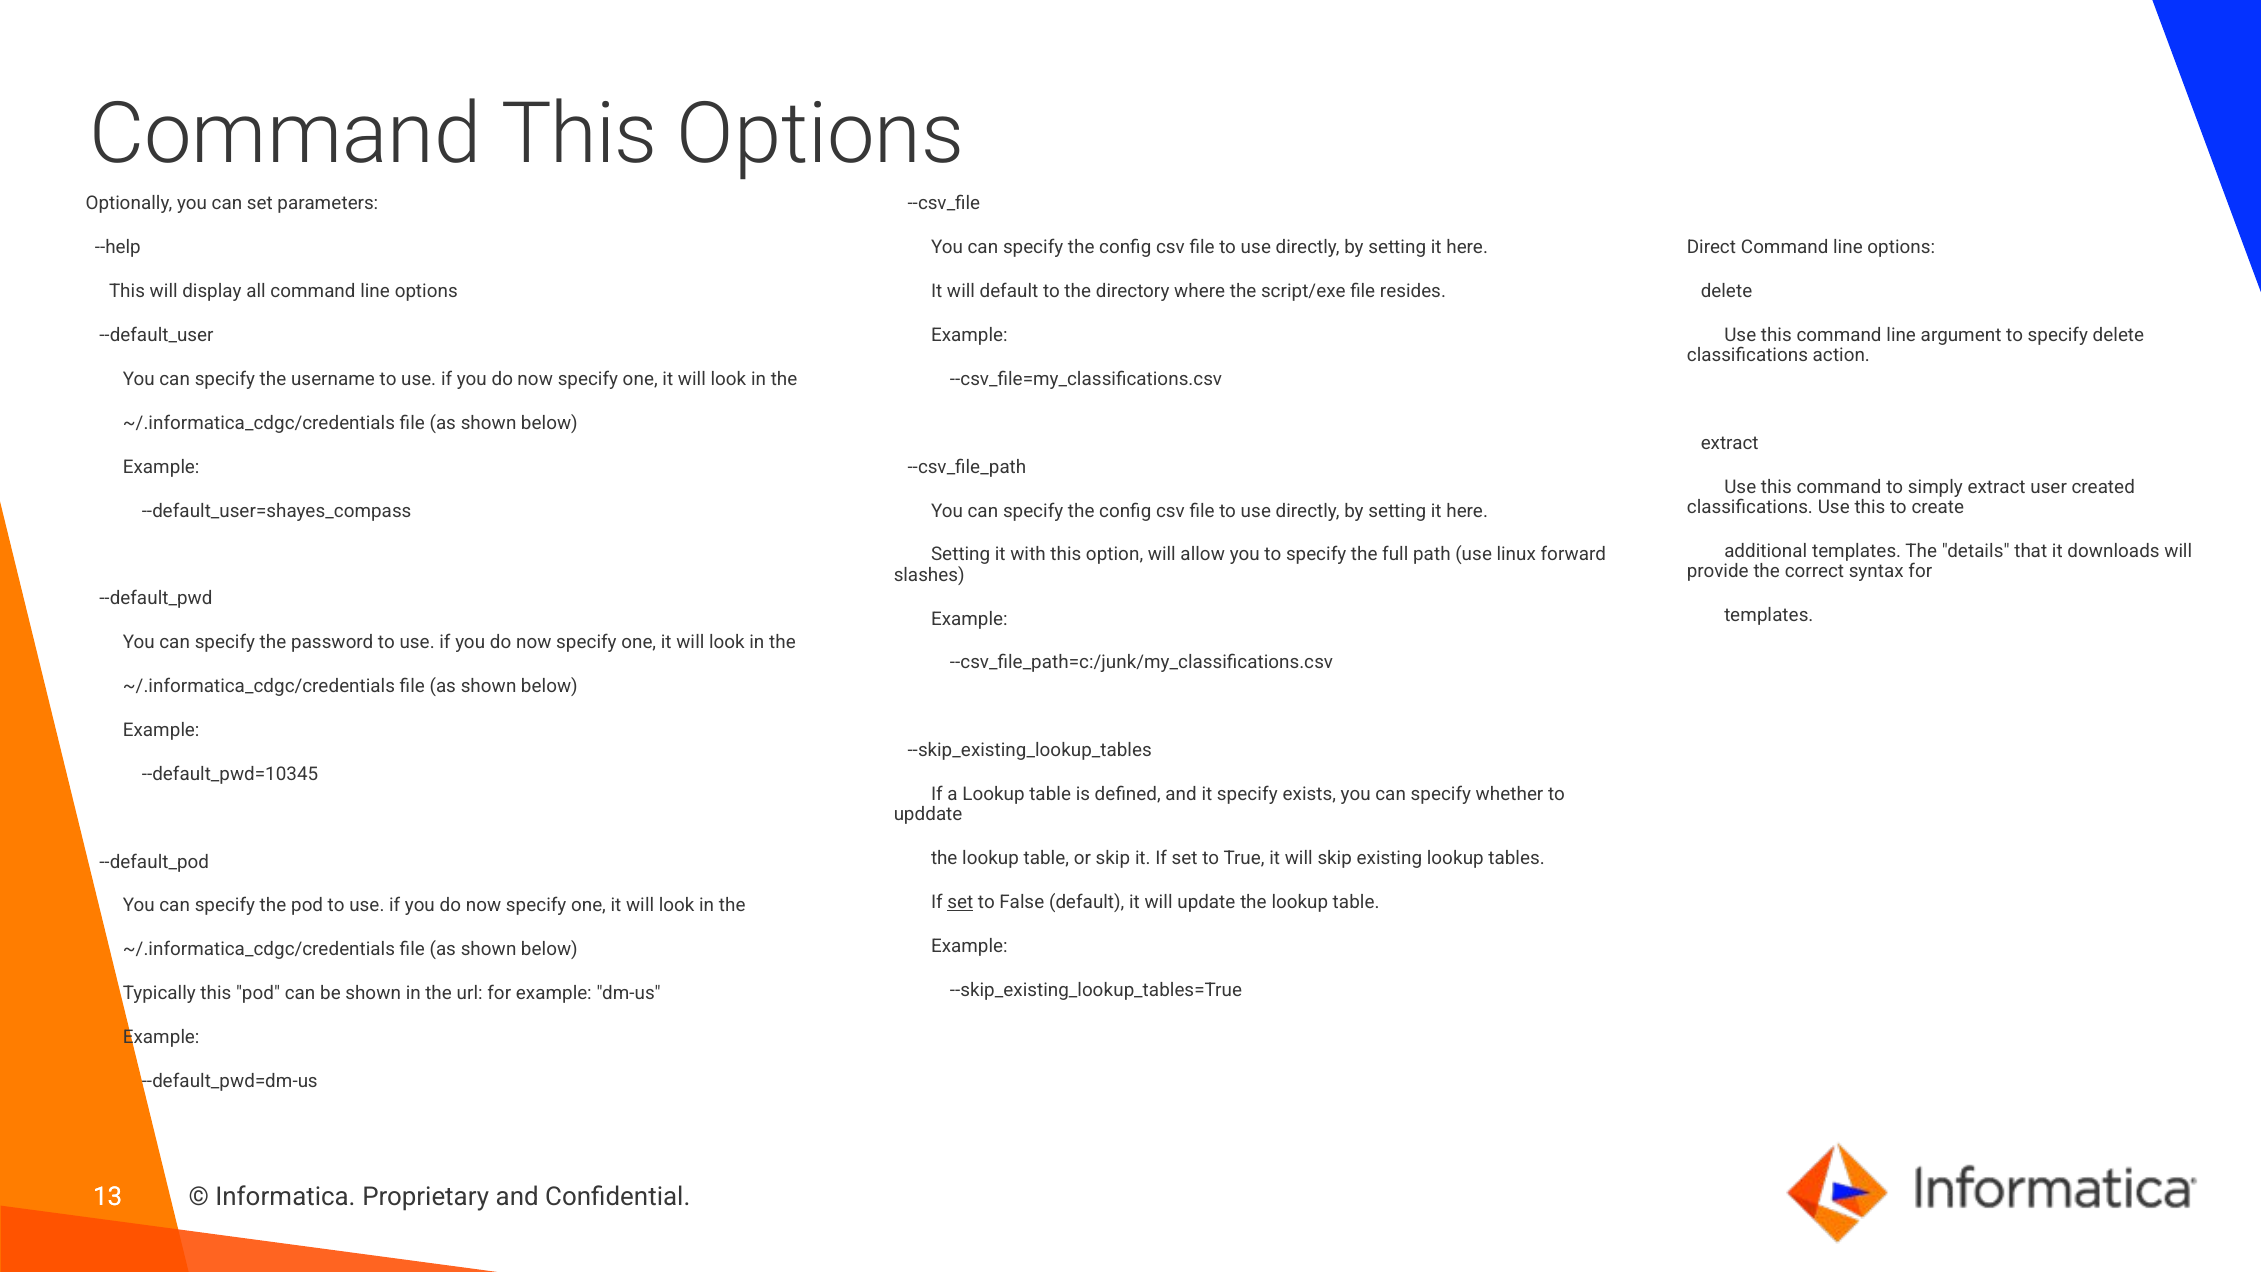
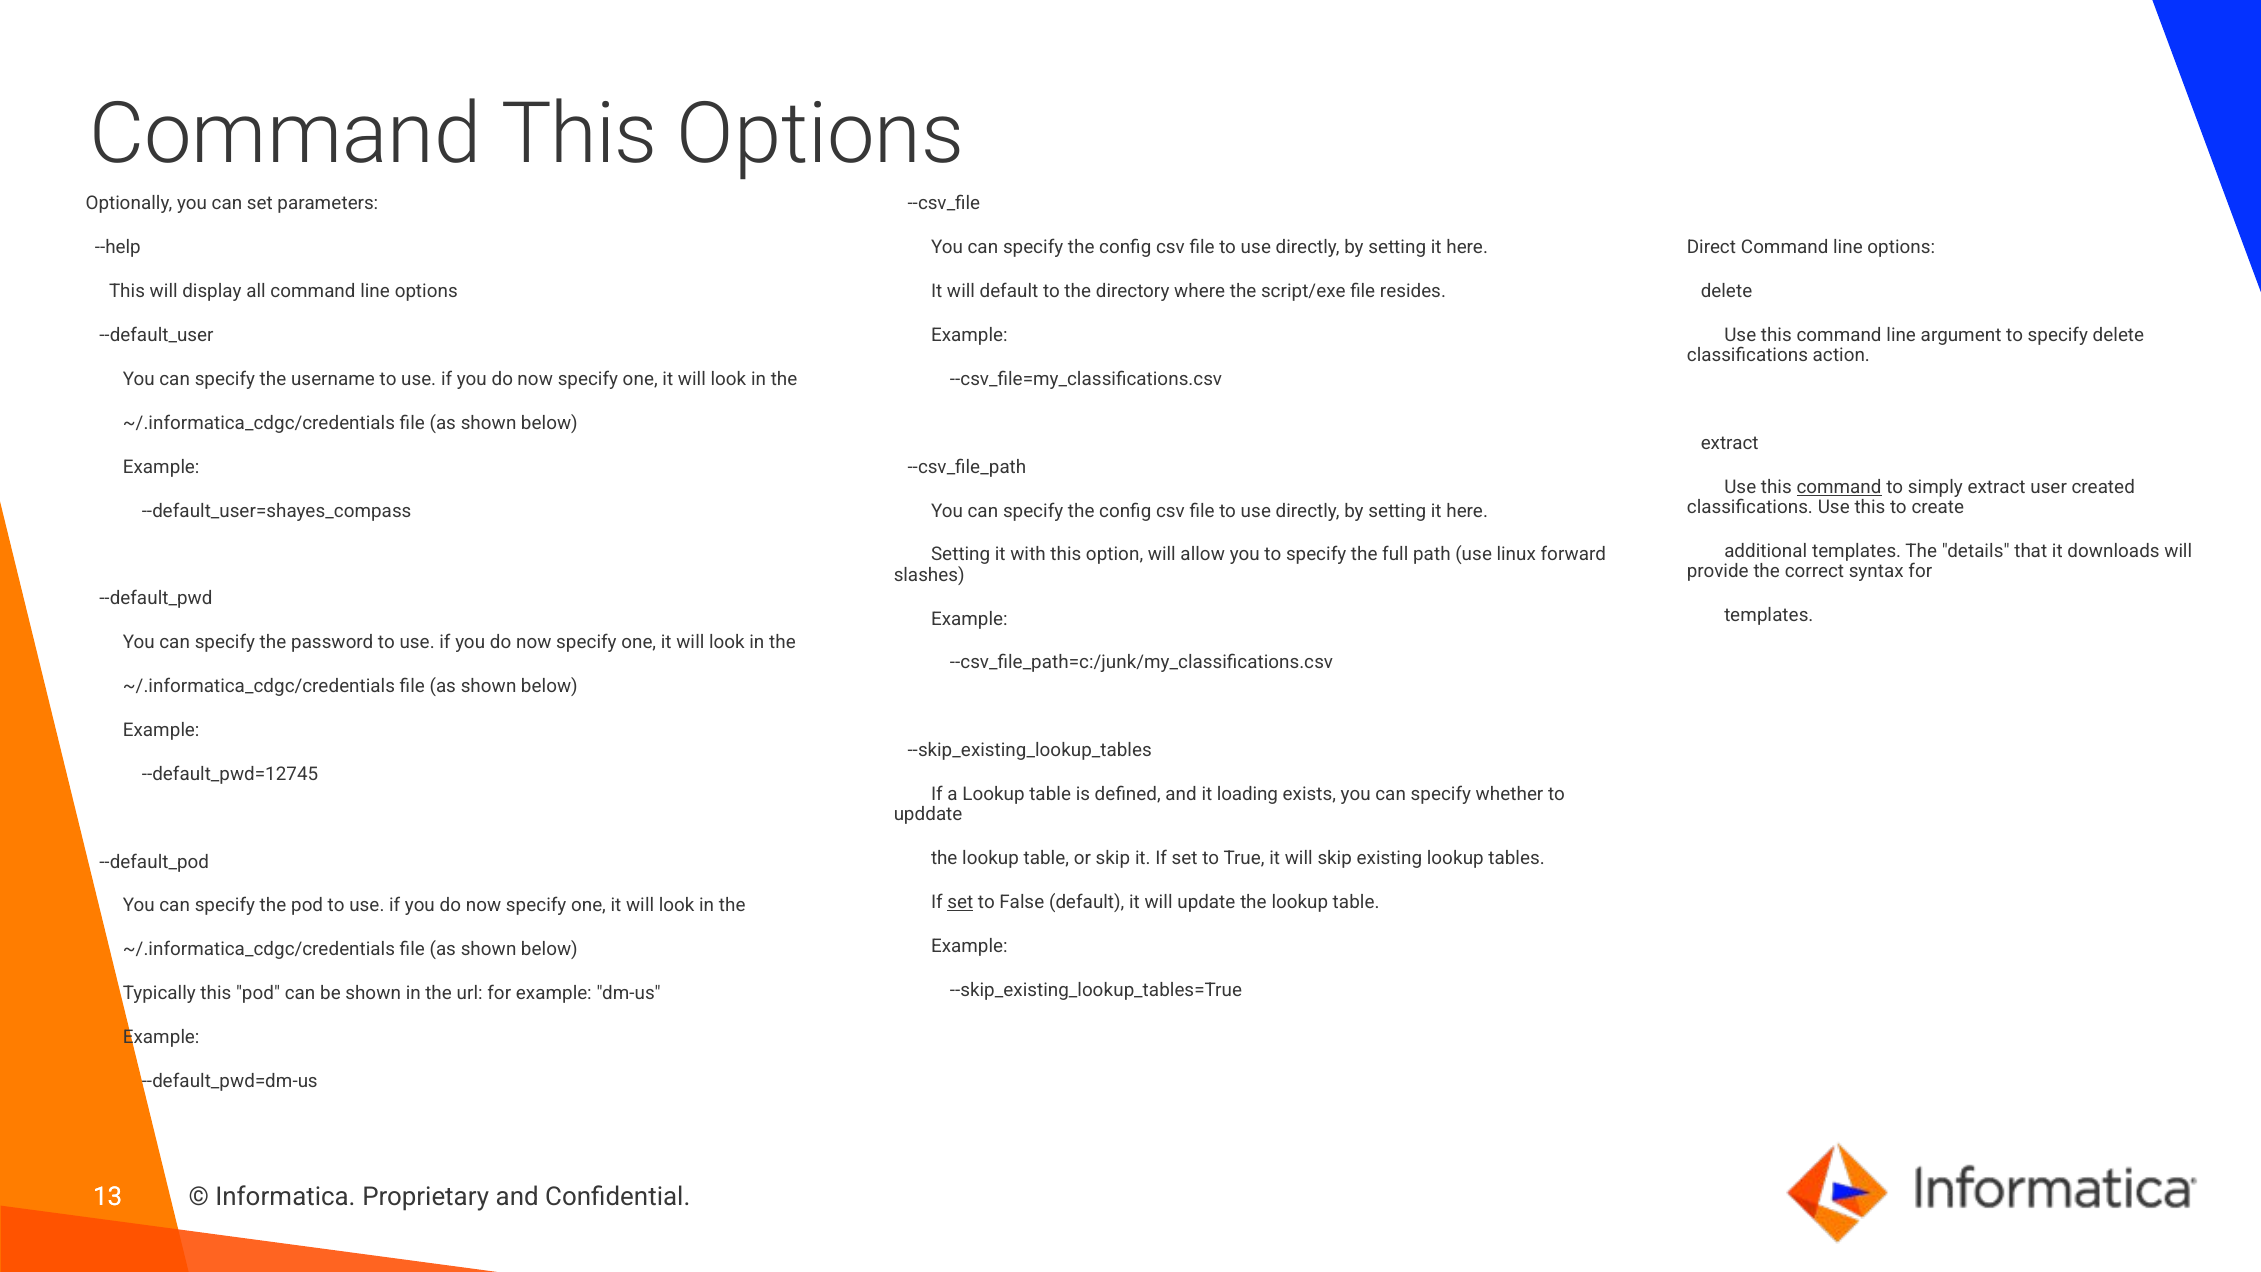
command underline: none -> present (1839, 487)
--default_pwd=10345: --default_pwd=10345 -> --default_pwd=12745 (230, 774)
it specify: specify -> loading (1247, 794)
